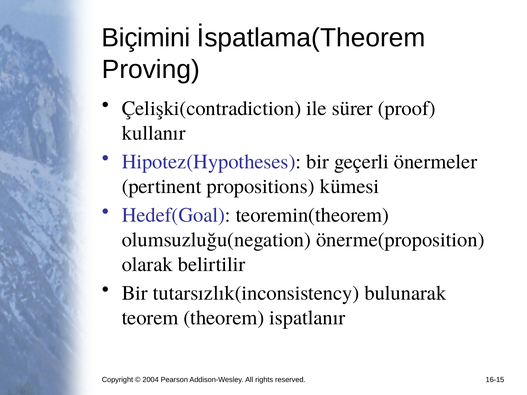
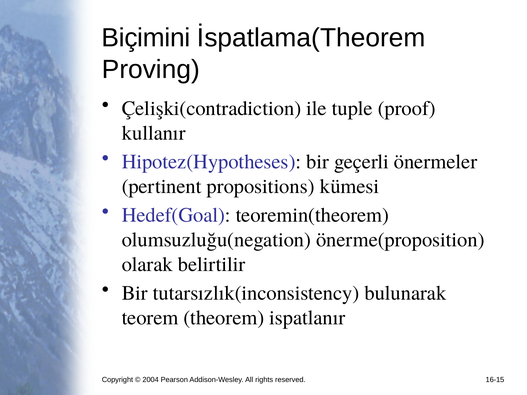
sürer: sürer -> tuple (352, 109)
